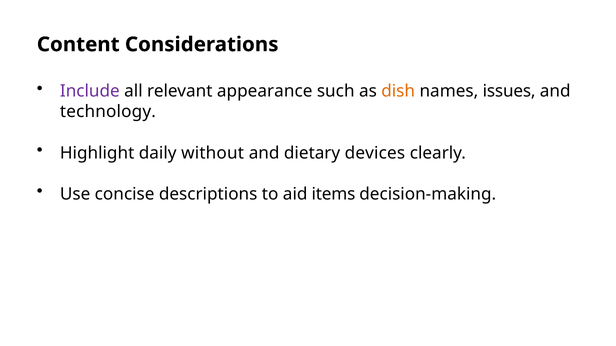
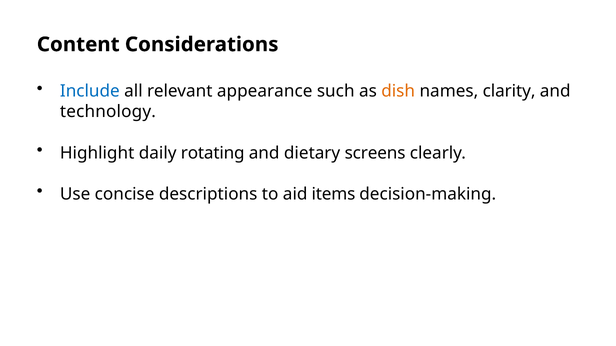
Include colour: purple -> blue (90, 91)
issues: issues -> clarity (509, 91)
without: without -> rotating (213, 153)
devices: devices -> screens (375, 153)
